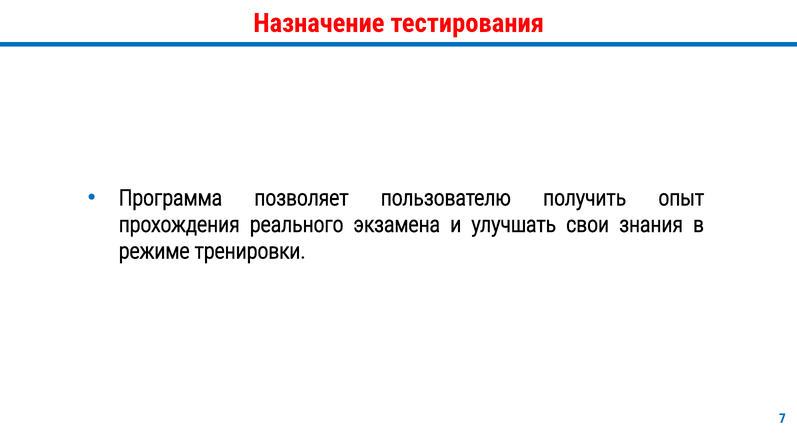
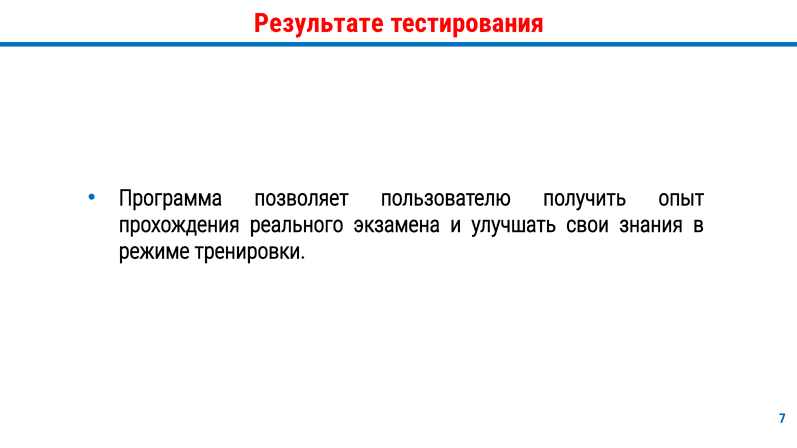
Назначение: Назначение -> Результате (319, 23)
